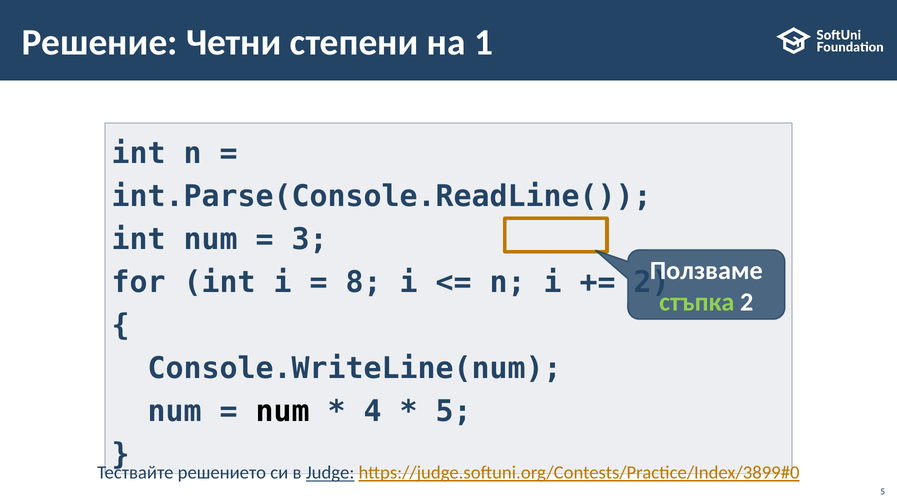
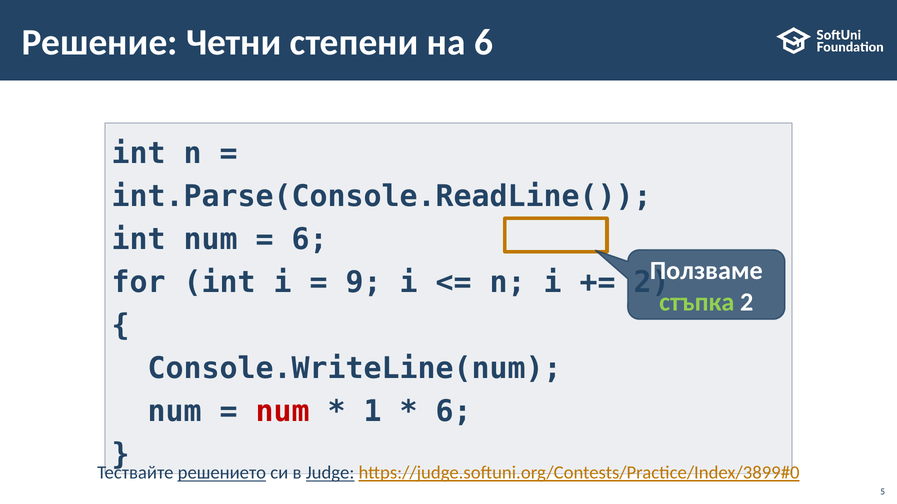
на 1: 1 -> 6 (484, 42)
3: 3 -> 6 (310, 240)
8: 8 -> 9 (364, 283)
num colour: black -> red (283, 412)
4: 4 -> 1 (373, 412)
5: 5 -> 6 (454, 412)
решението underline: none -> present (222, 473)
